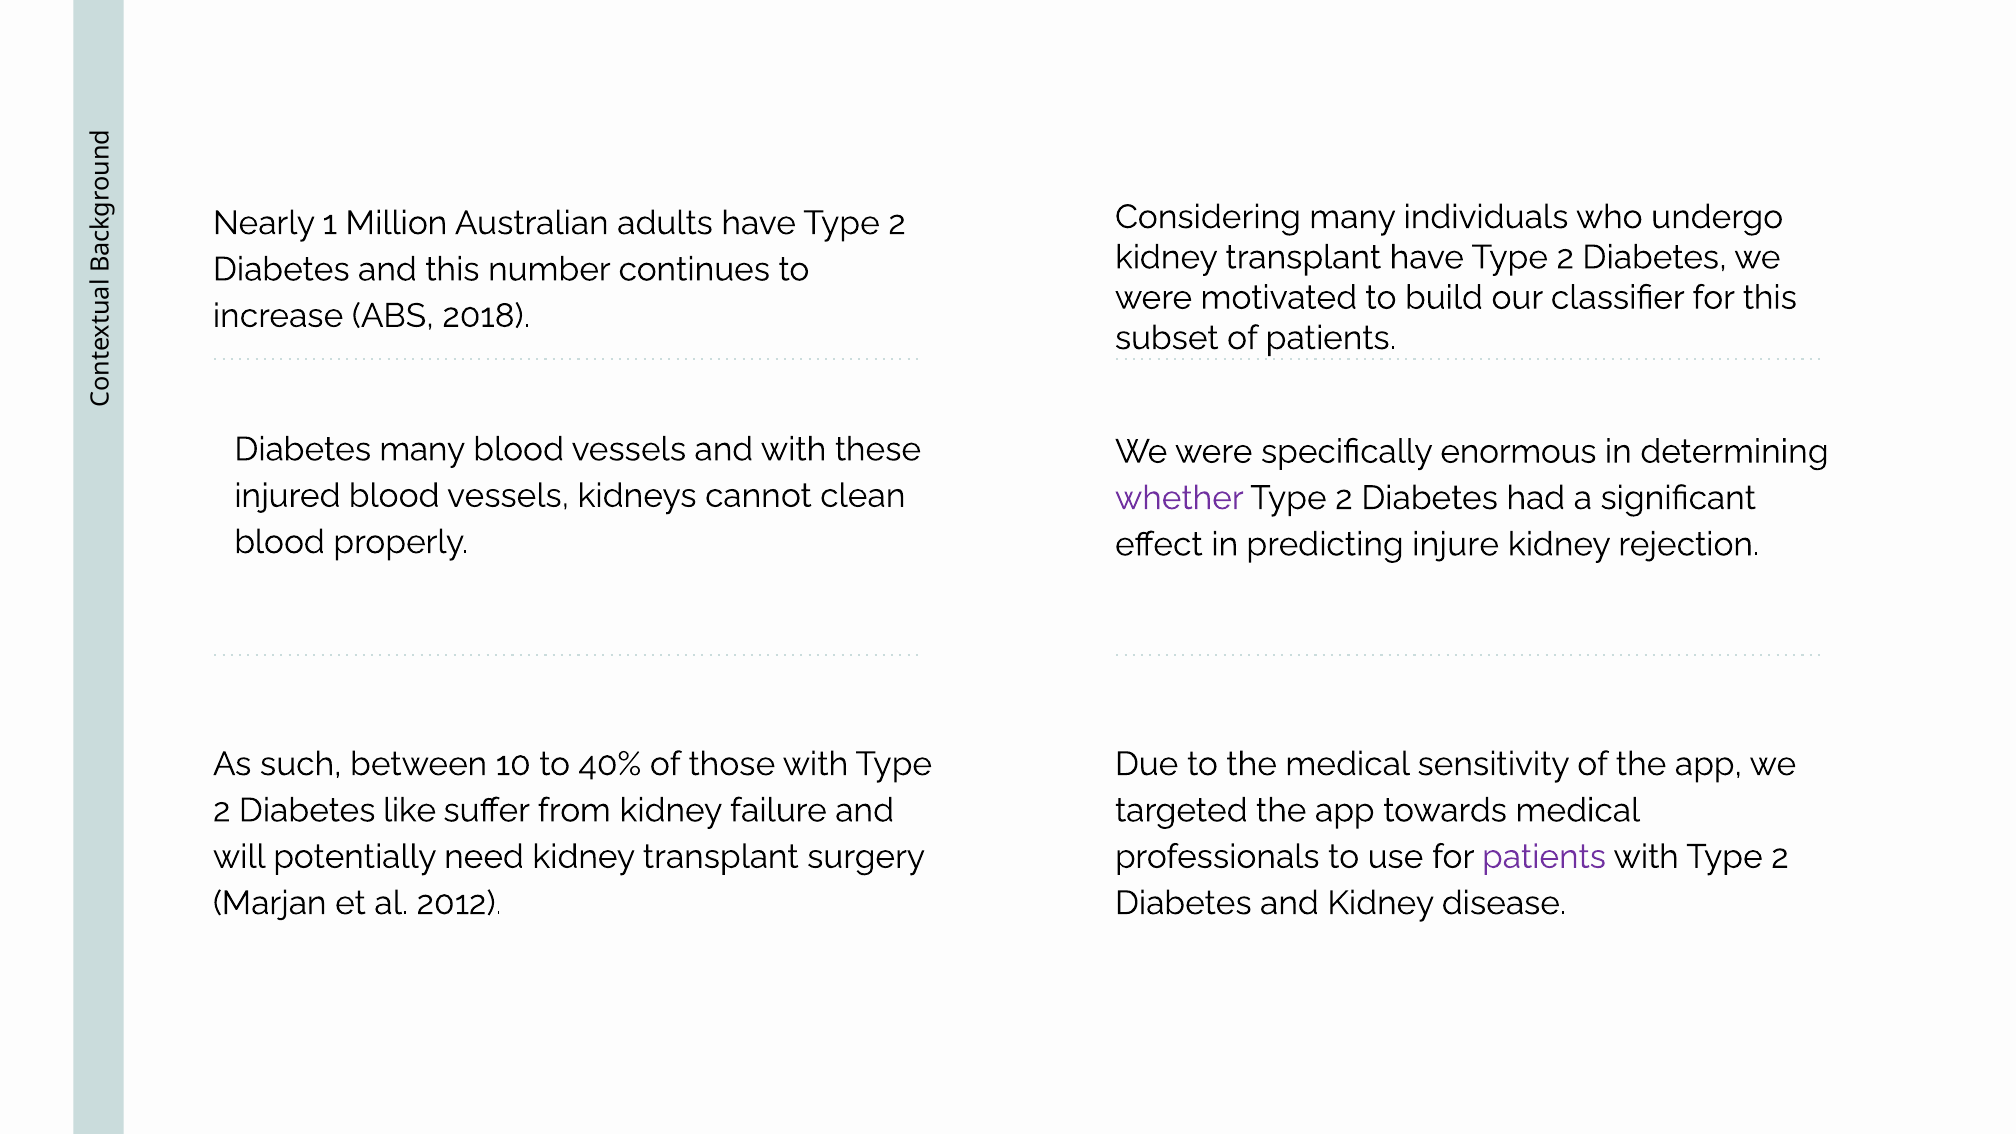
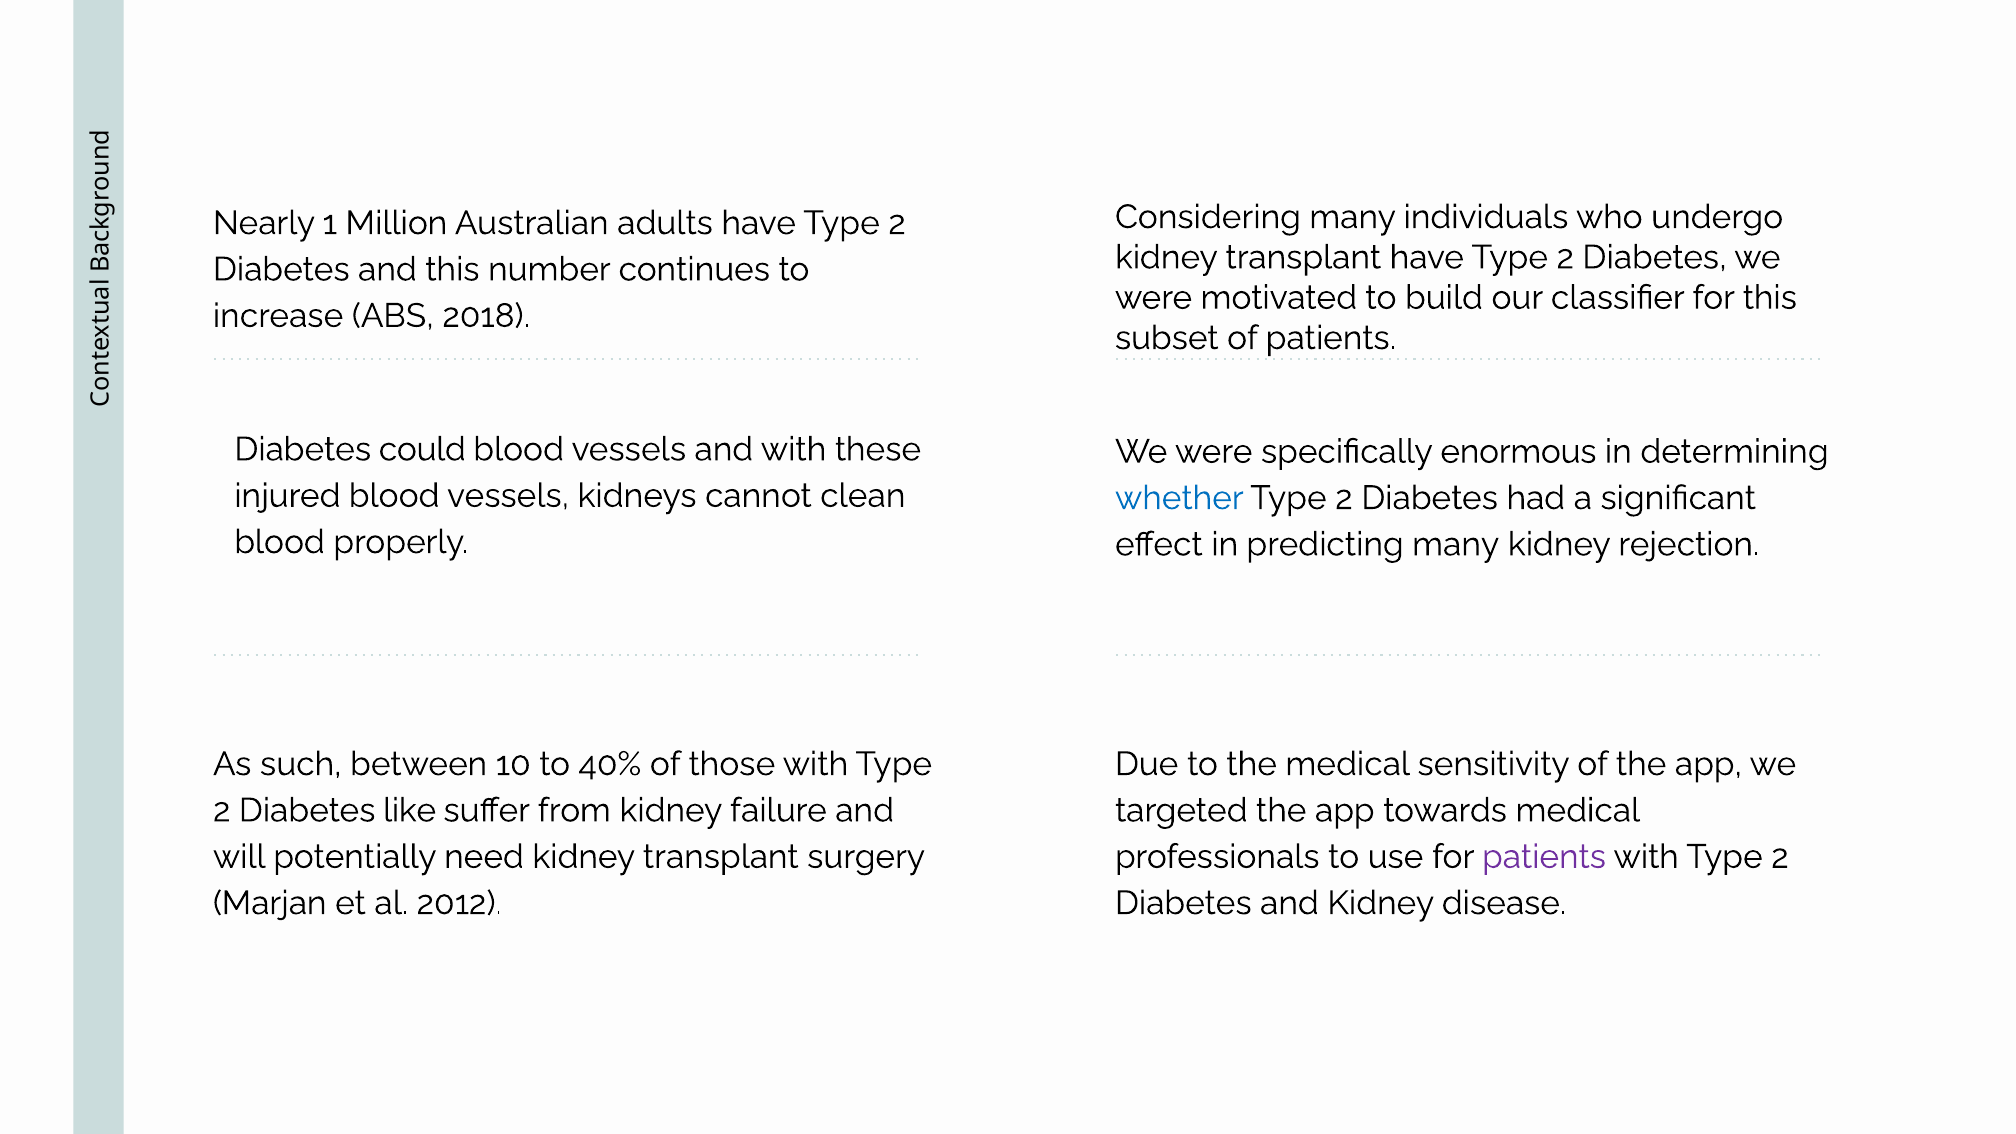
Diabetes many: many -> could (422, 449)
whether colour: purple -> blue (1179, 498)
predicting injure: injure -> many (1456, 544)
